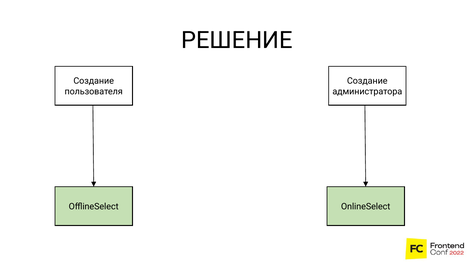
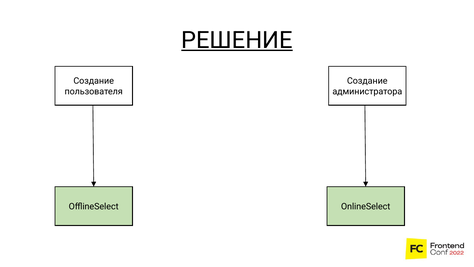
РЕШЕНИЕ underline: none -> present (237, 40)
